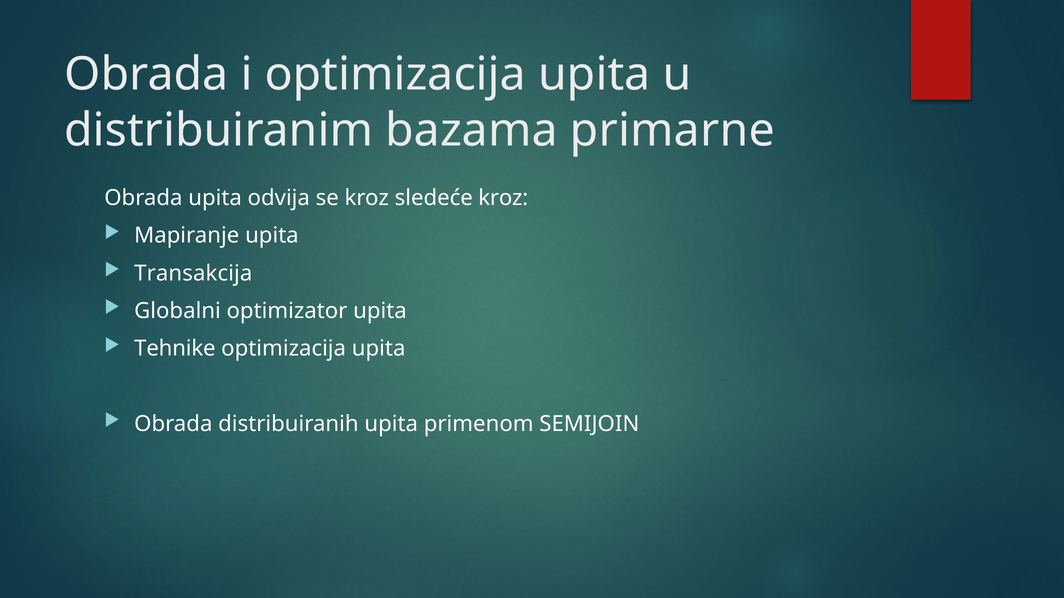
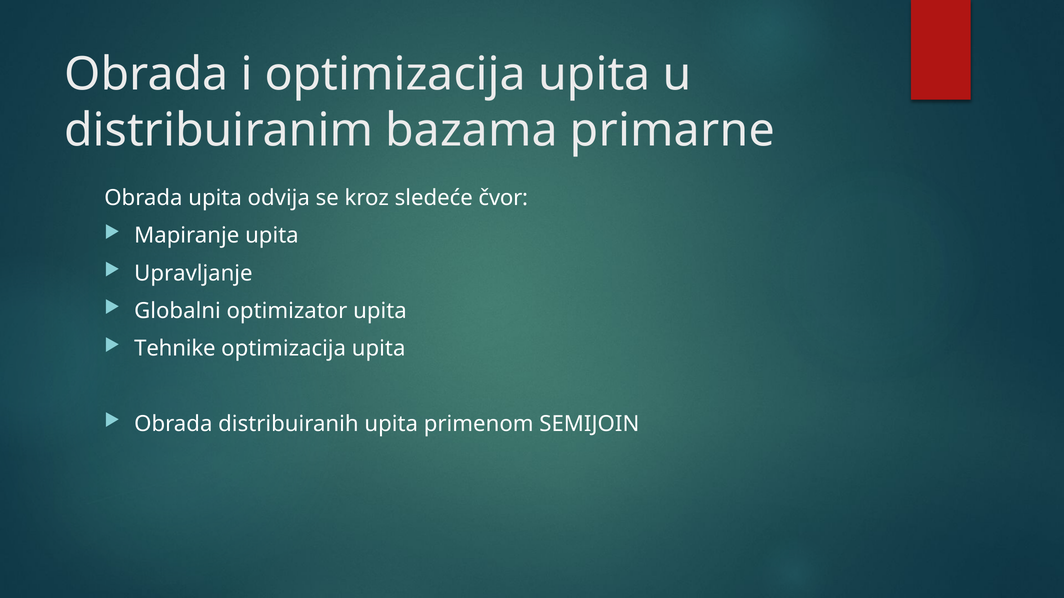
sledeće kroz: kroz -> čvor (503, 198)
Transakcija: Transakcija -> Upravljanje (193, 273)
